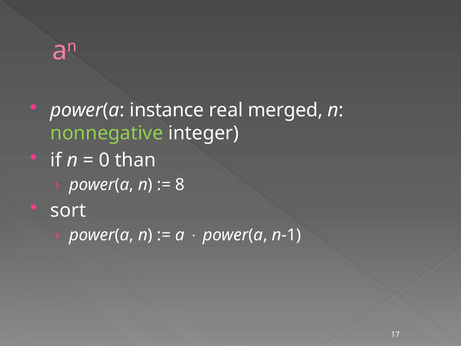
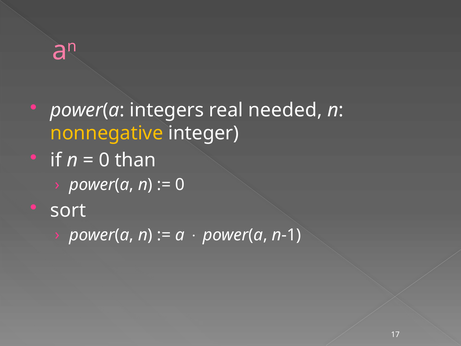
instance: instance -> integers (167, 110)
merged: merged -> needed (285, 110)
nonnegative colour: light green -> yellow (107, 133)
8: 8 -> 0 (180, 185)
